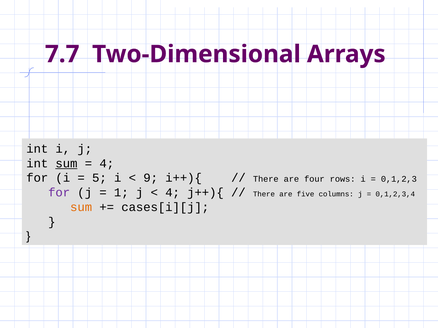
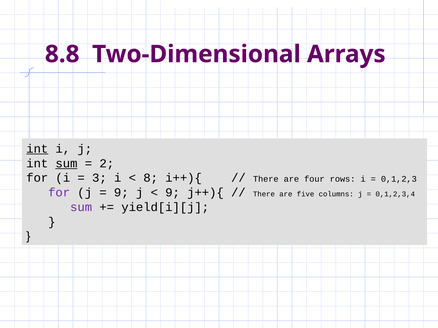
7.7: 7.7 -> 8.8 (62, 54)
int underline: none -> present (37, 149)
4: 4 -> 2 (107, 164)
5: 5 -> 3 (99, 178)
9: 9 -> 8 (151, 178)
1: 1 -> 9 (121, 193)
4: 4 -> 9 (173, 193)
sum colour: orange -> purple (81, 207)
cases[i][j: cases[i][j -> yield[i][j (165, 207)
